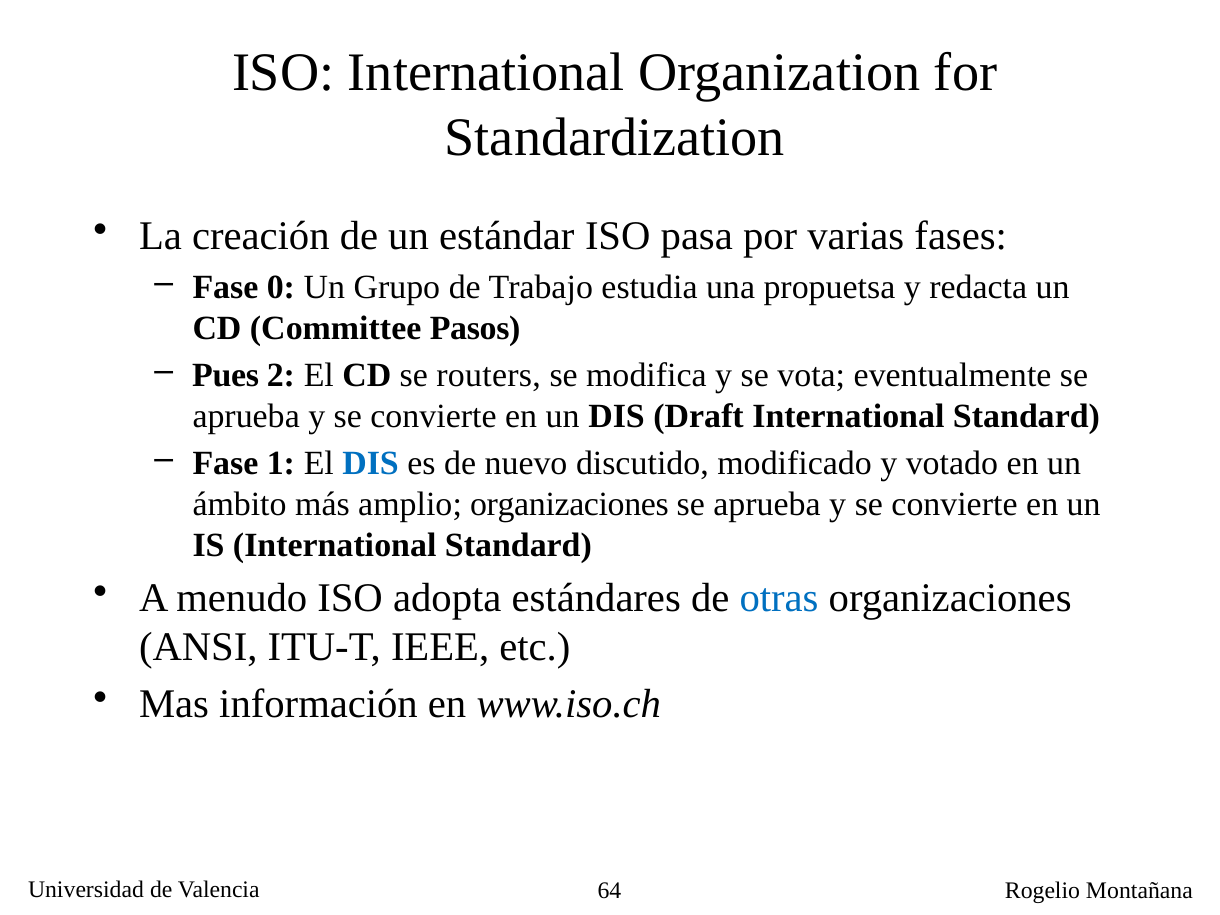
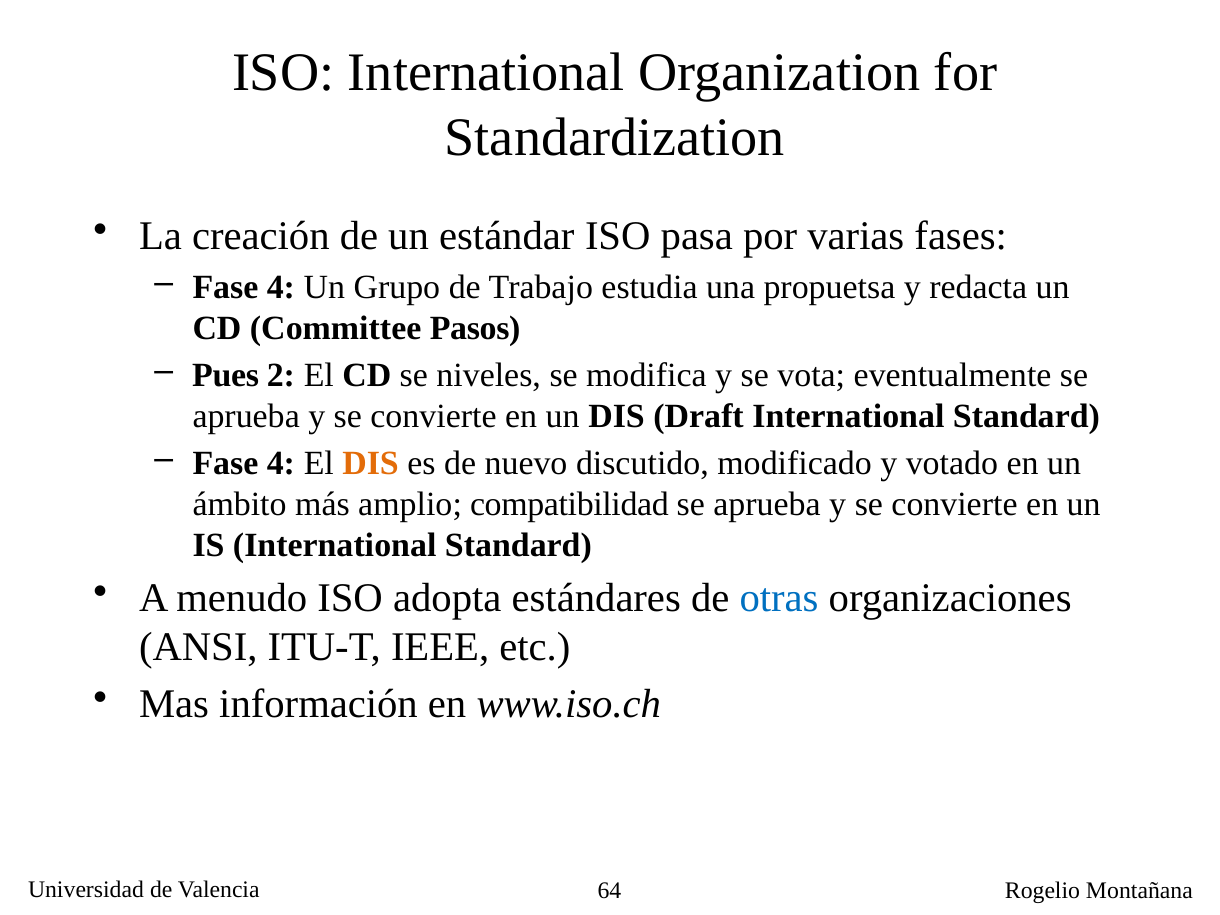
0: 0 -> 4 (281, 288)
routers: routers -> niveles (489, 376)
1: 1 -> 4 (281, 464)
DIS colour: blue -> orange (371, 464)
amplio organizaciones: organizaciones -> compatibilidad (569, 504)
